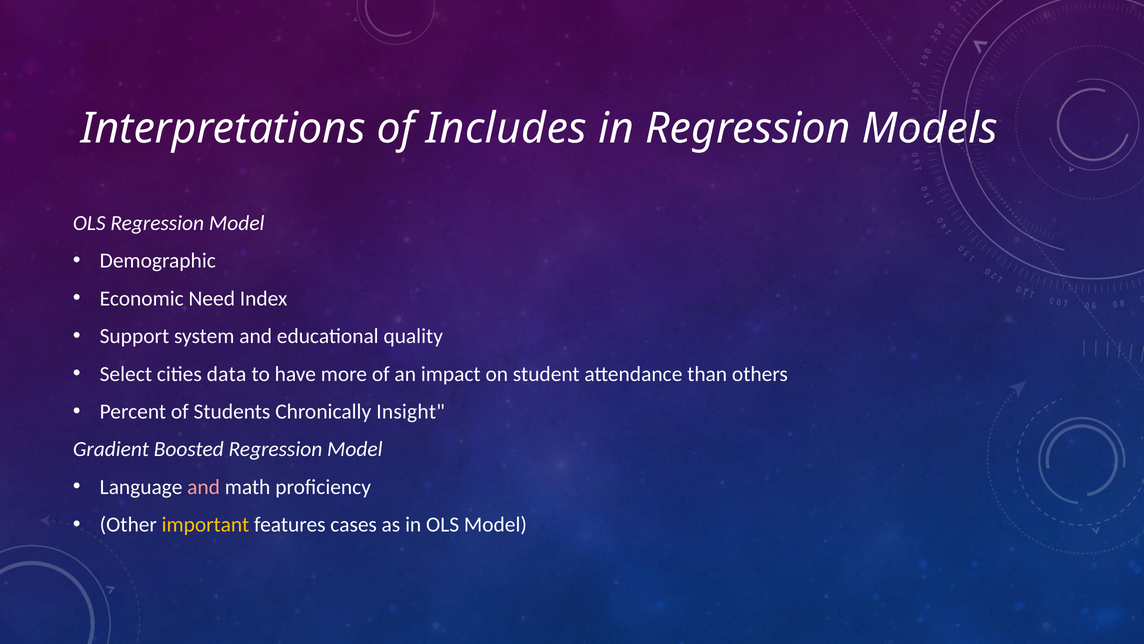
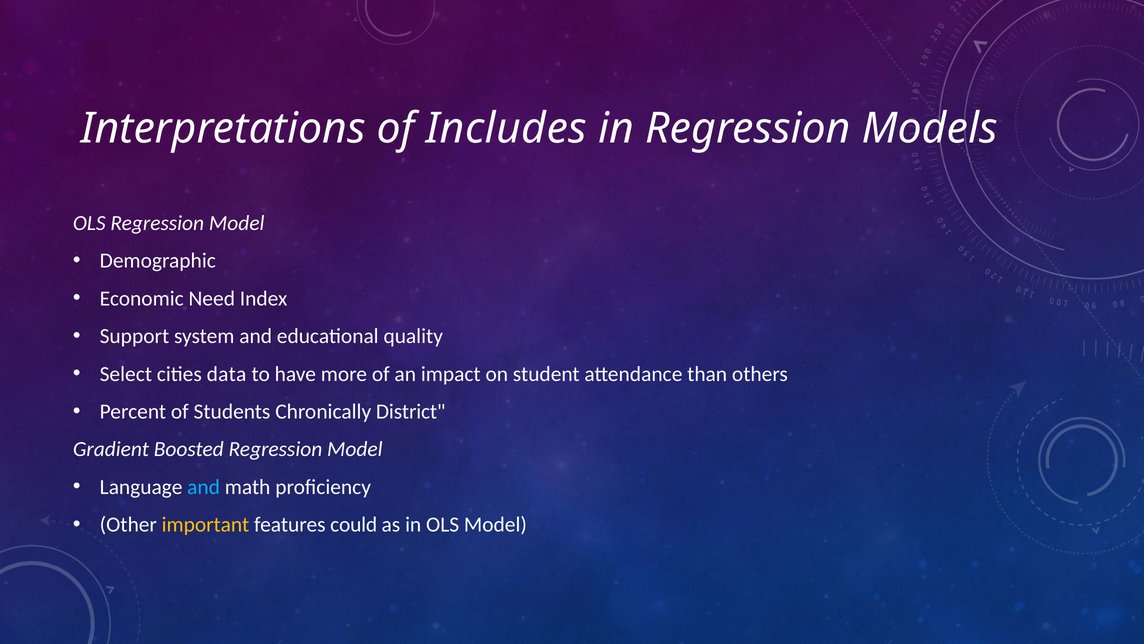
Insight: Insight -> District (411, 411)
and colour: pink -> light blue (204, 487)
cases: cases -> could (354, 524)
